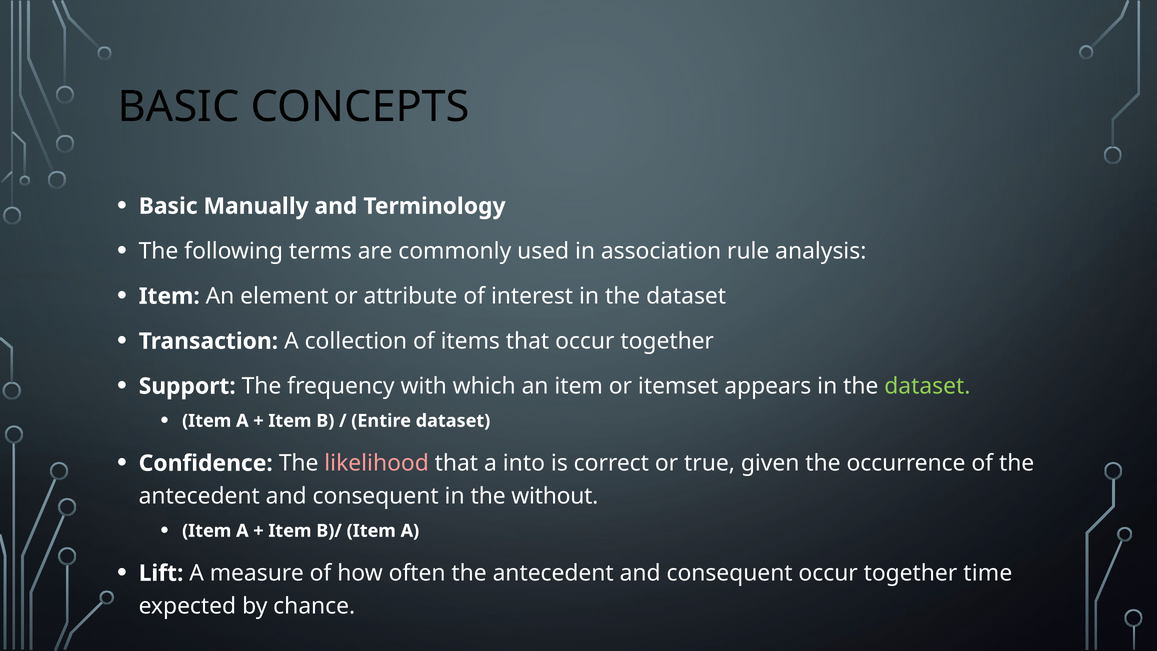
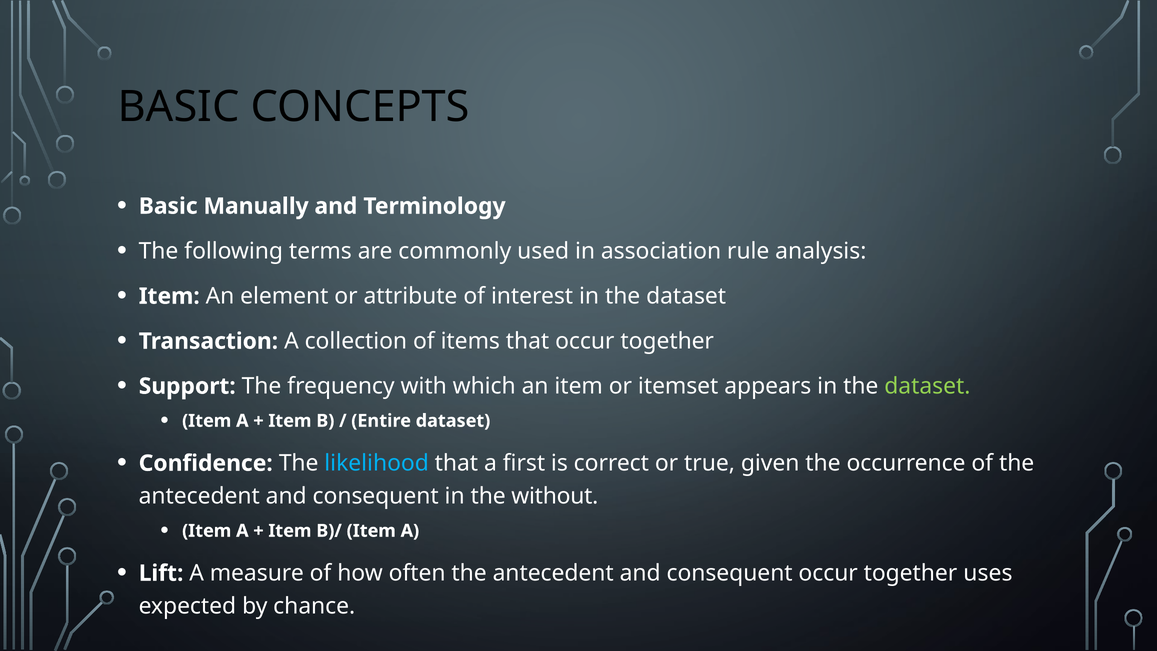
likelihood colour: pink -> light blue (377, 463)
into: into -> first (524, 463)
time: time -> uses (988, 573)
